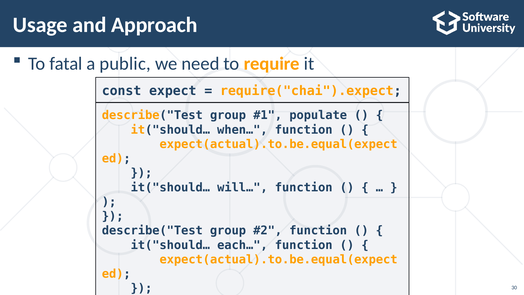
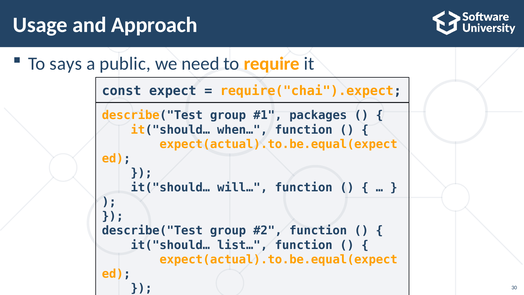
fatal: fatal -> says (66, 64)
populate: populate -> packages (318, 115)
each…: each… -> list… (242, 245)
